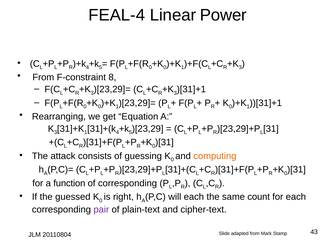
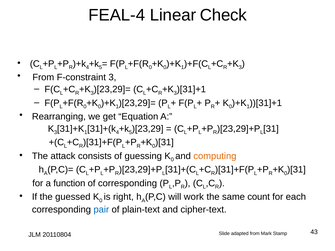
Power: Power -> Check (223, 15)
F-constraint 8: 8 -> 3 (112, 77)
will each: each -> work (194, 197)
pair colour: purple -> blue (101, 210)
